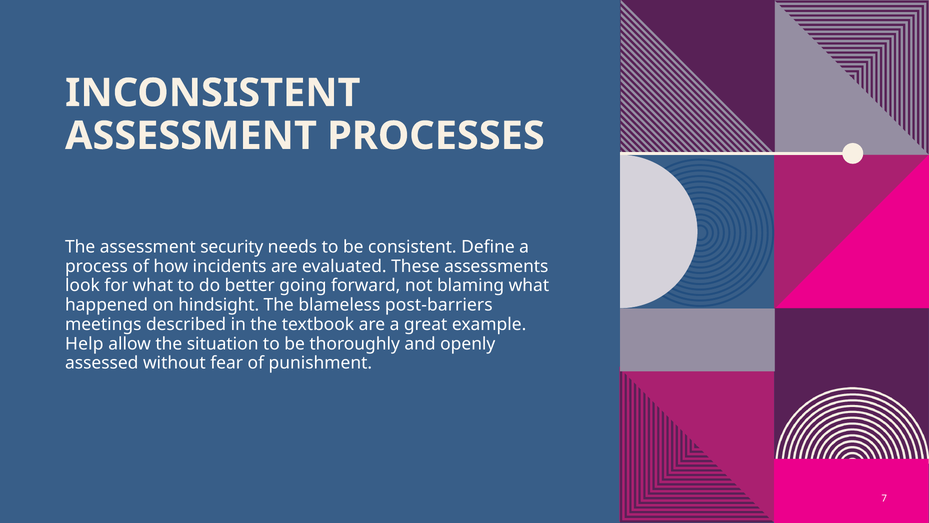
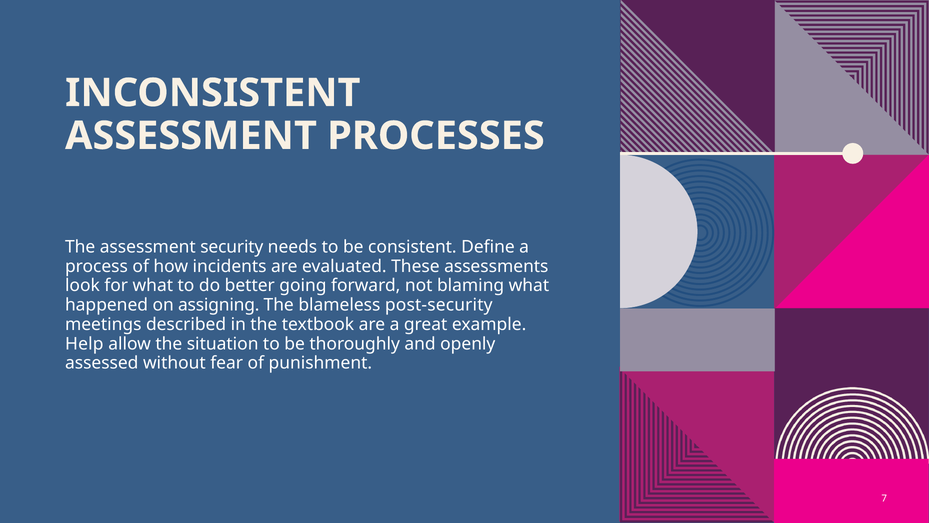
hindsight: hindsight -> assigning (219, 305)
post-barriers: post-barriers -> post-security (439, 305)
